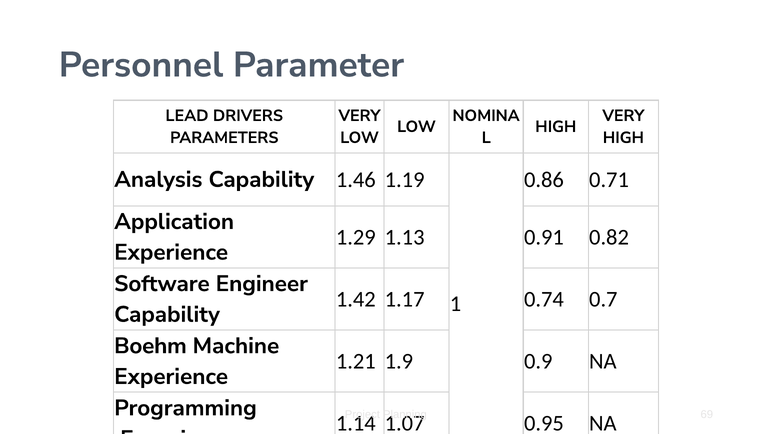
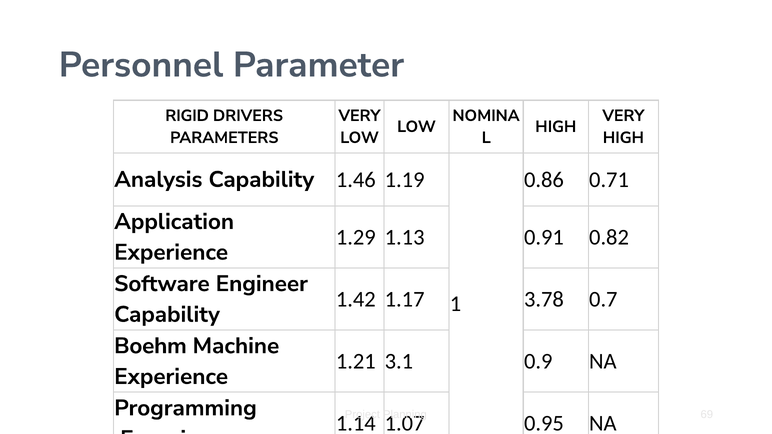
LEAD: LEAD -> RIGID (187, 116)
0.74: 0.74 -> 3.78 (544, 299)
1.9: 1.9 -> 3.1 (399, 362)
